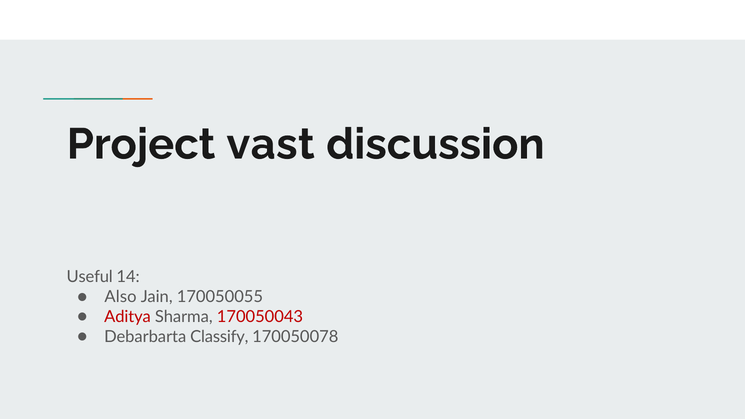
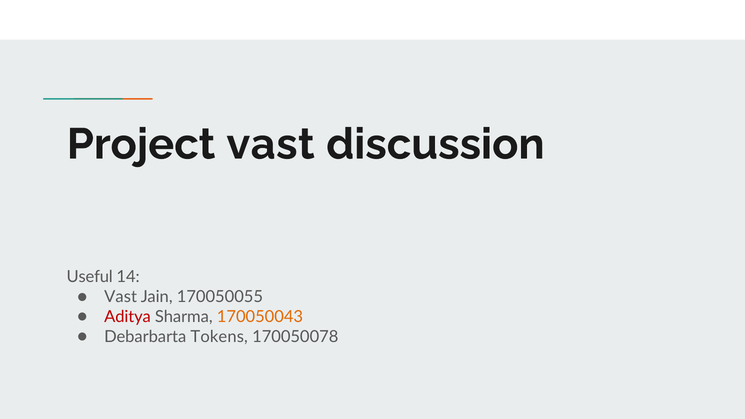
Also: Also -> Vast (121, 297)
170050043 colour: red -> orange (260, 317)
Classify: Classify -> Tokens (219, 337)
